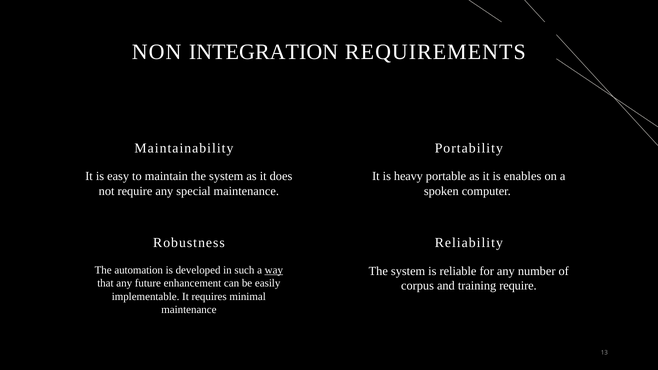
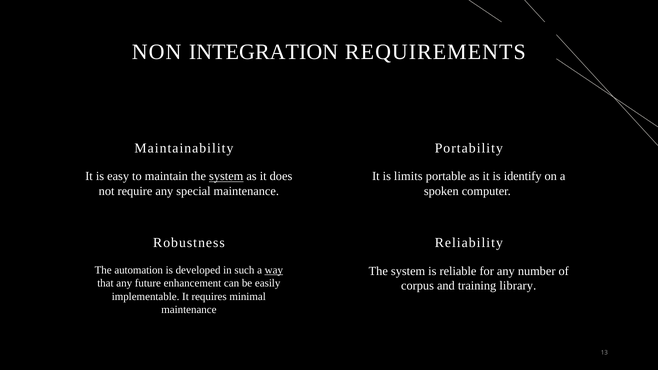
system underline: none -> present (226, 176)
heavy: heavy -> limits (408, 176)
enables: enables -> identify (523, 176)
training require: require -> library (518, 286)
